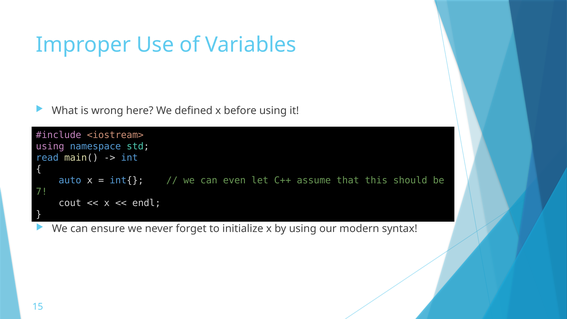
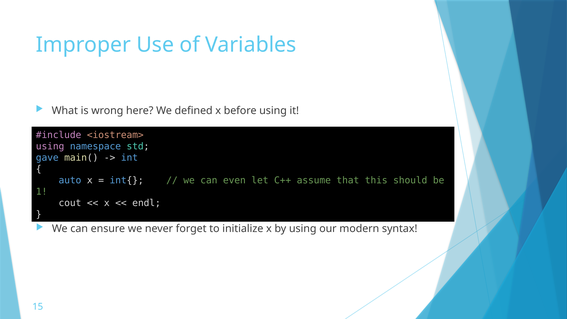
read: read -> gave (47, 158)
7: 7 -> 1 (42, 192)
